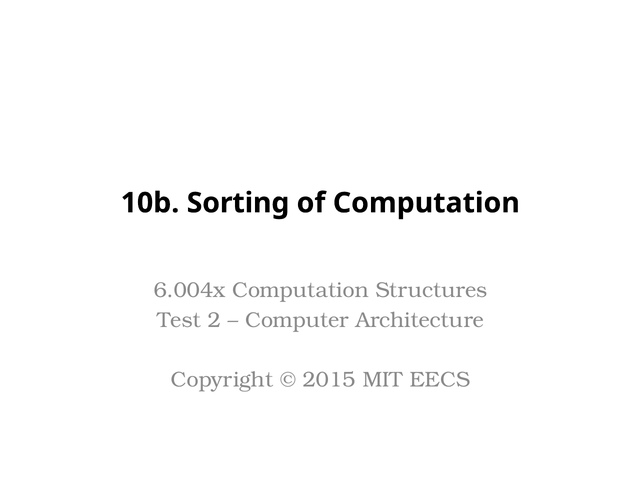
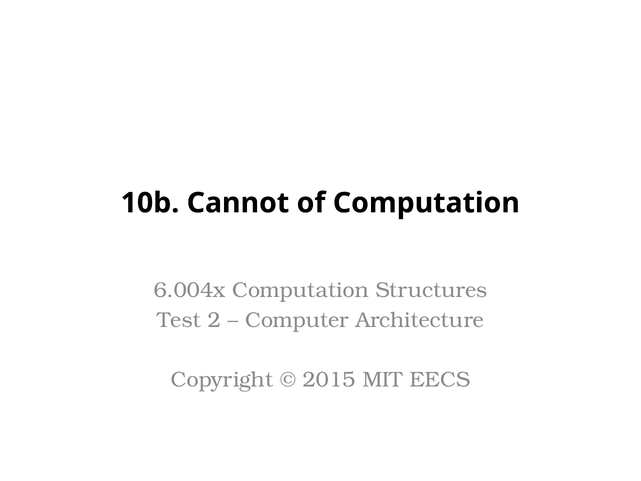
Sorting: Sorting -> Cannot (238, 203)
